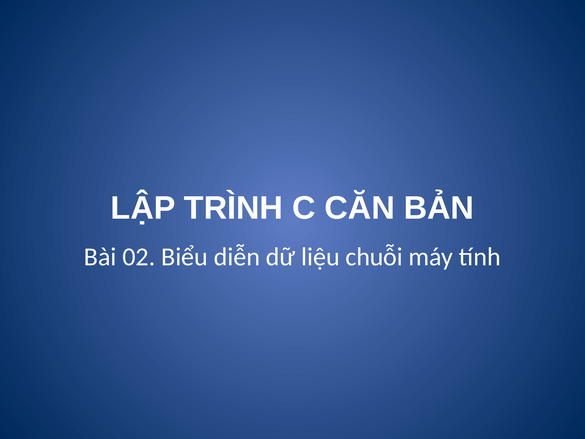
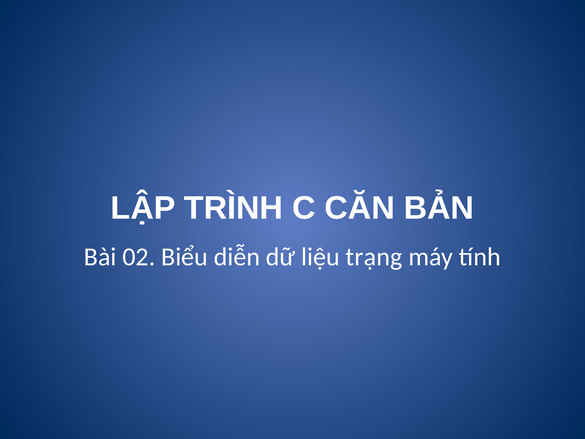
chuỗi: chuỗi -> trạng (374, 257)
